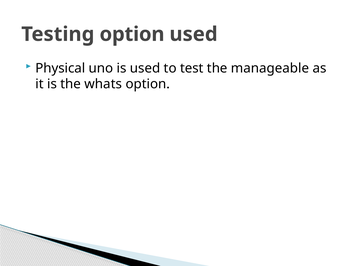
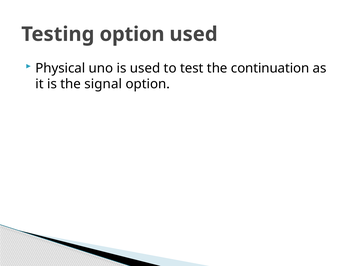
manageable: manageable -> continuation (270, 68)
whats: whats -> signal (103, 84)
